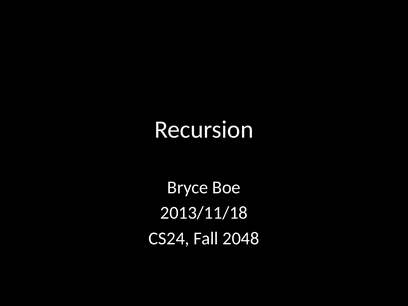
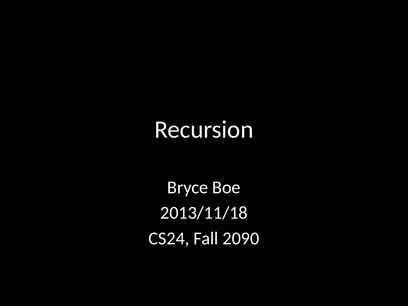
2048: 2048 -> 2090 (241, 238)
